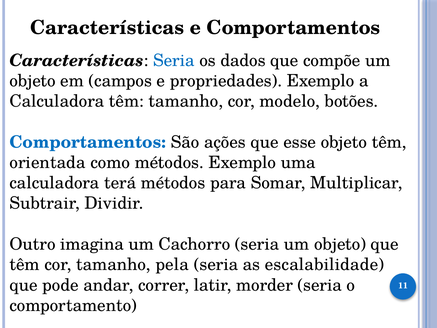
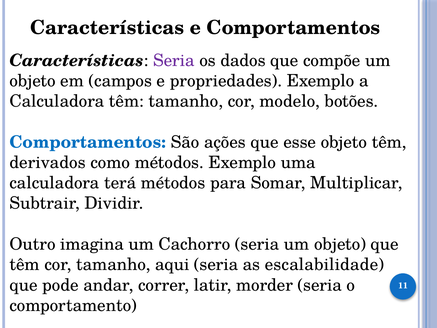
Seria colour: blue -> purple (174, 60)
orientada: orientada -> derivados (48, 162)
pela: pela -> aqui (172, 264)
